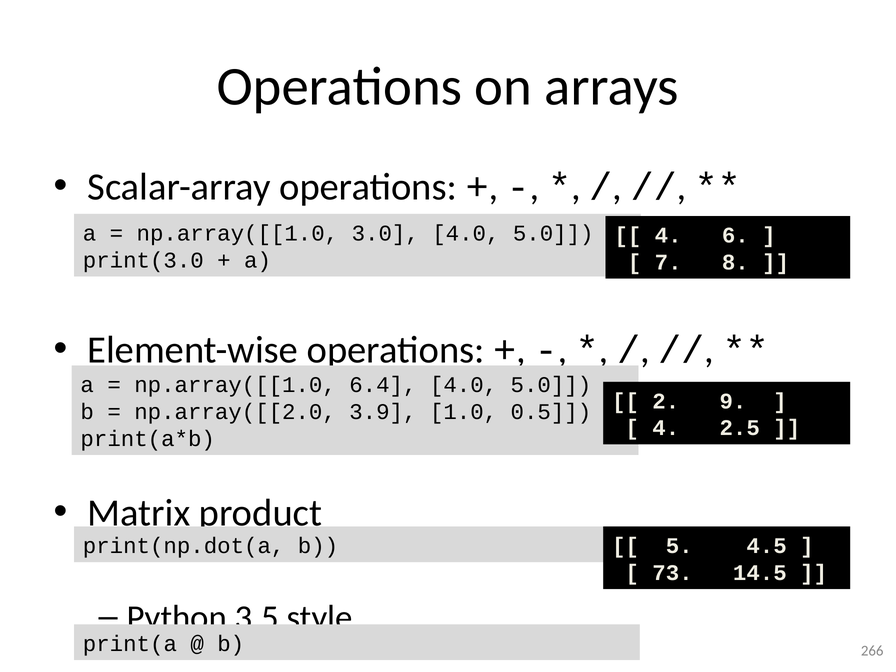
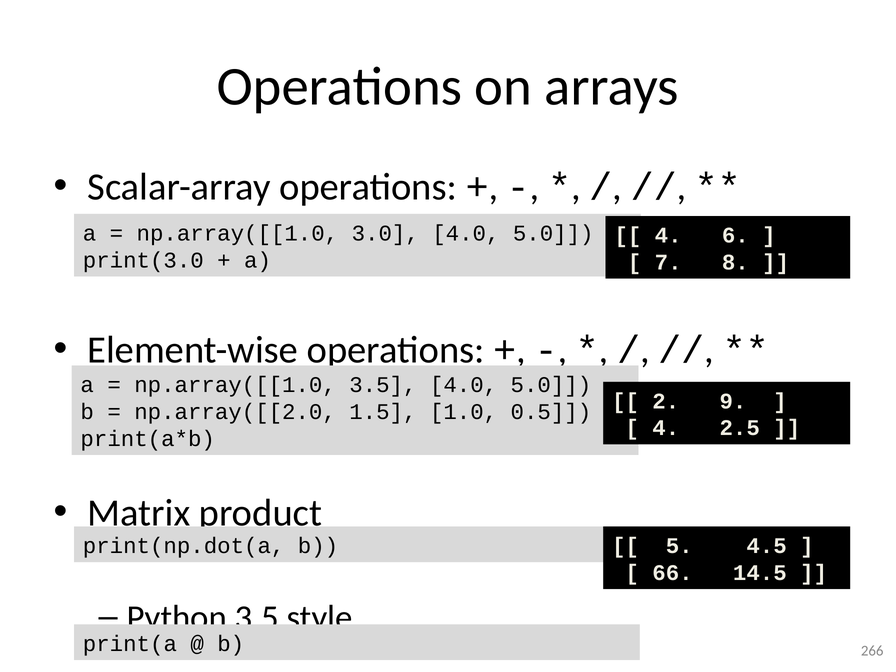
np.array([[1.0 6.4: 6.4 -> 3.5 (383, 385)
3.9: 3.9 -> 1.5 (383, 412)
73: 73 -> 66 (673, 573)
